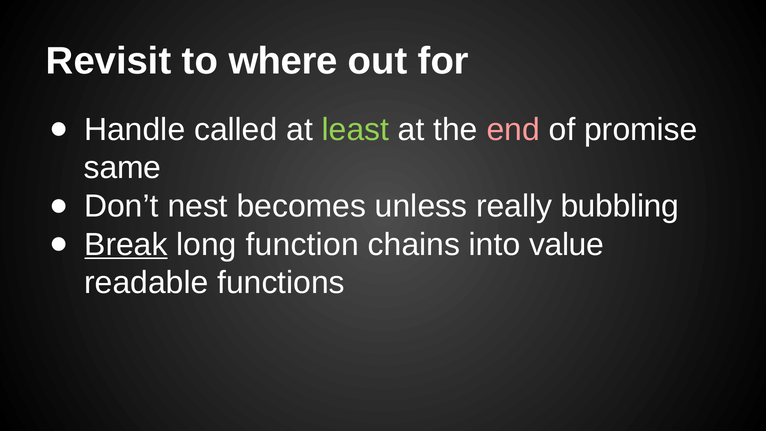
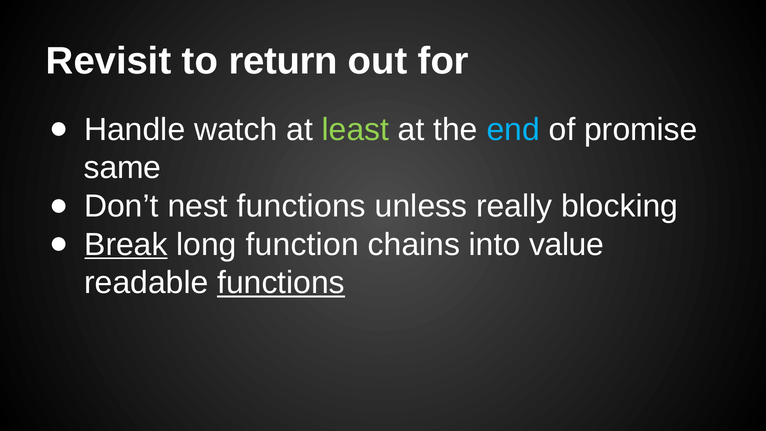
where: where -> return (283, 61)
called: called -> watch (236, 130)
end colour: pink -> light blue (513, 130)
nest becomes: becomes -> functions (301, 206)
bubbling: bubbling -> blocking (620, 206)
functions underline: none -> present (281, 283)
